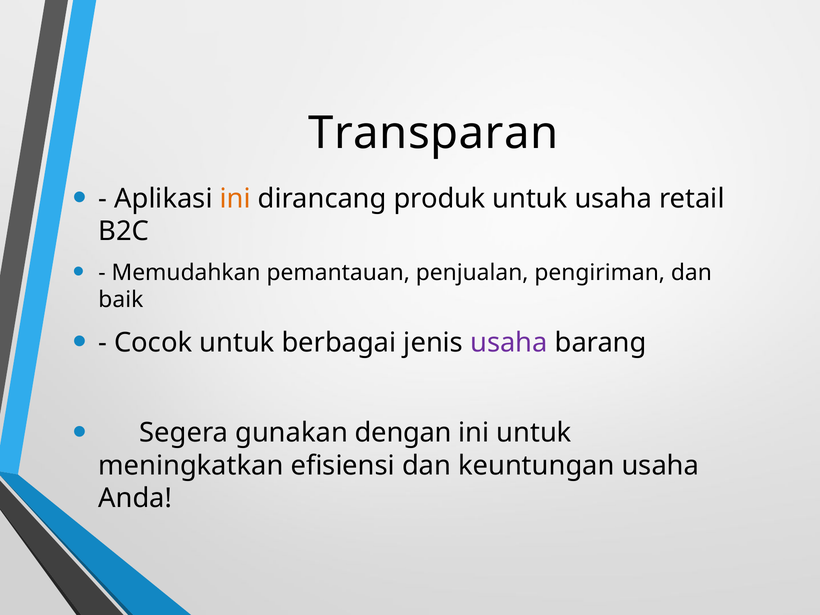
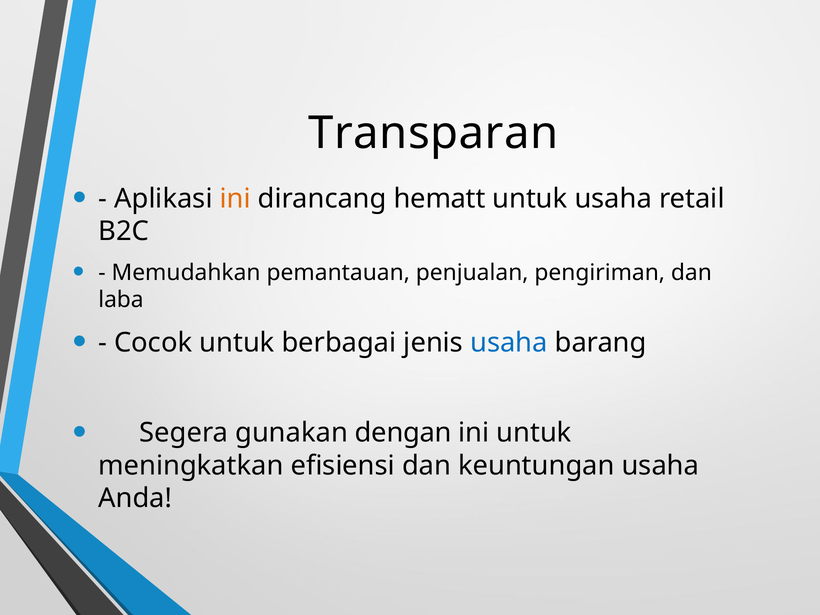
produk: produk -> hematt (440, 199)
baik: baik -> laba (121, 300)
usaha colour: purple -> blue (509, 343)
